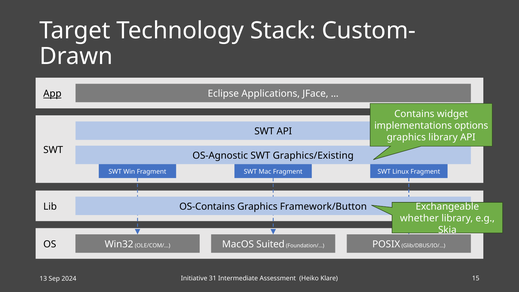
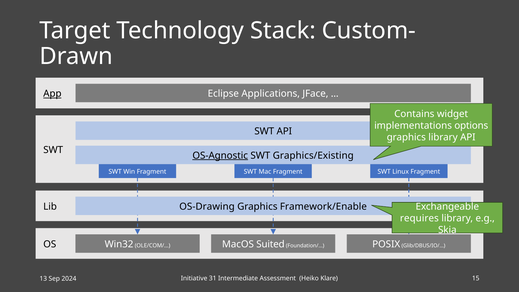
OS-Agnostic underline: none -> present (220, 156)
OS-Contains: OS-Contains -> OS-Drawing (207, 206)
Framework/Button: Framework/Button -> Framework/Enable (323, 206)
whether: whether -> requires (419, 218)
